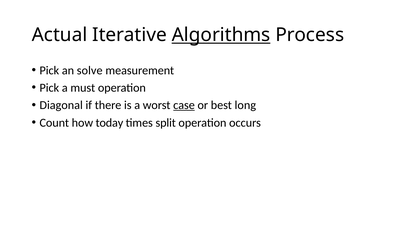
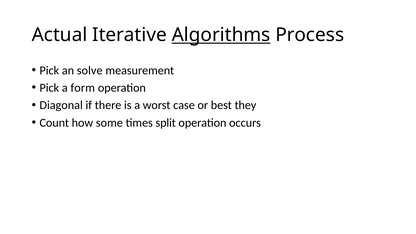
must: must -> form (83, 88)
case underline: present -> none (184, 105)
long: long -> they (245, 105)
today: today -> some (109, 123)
